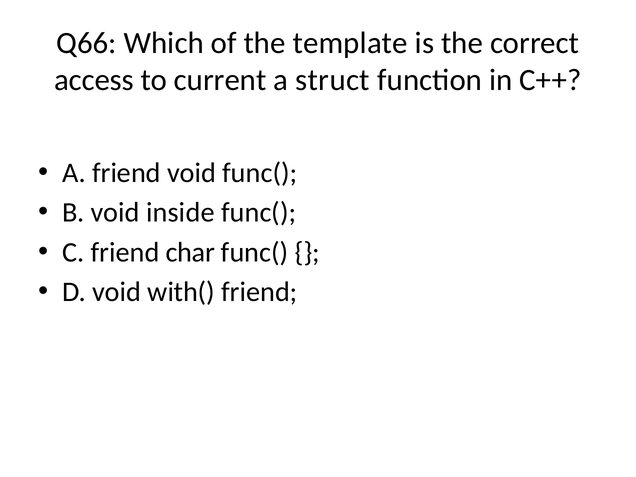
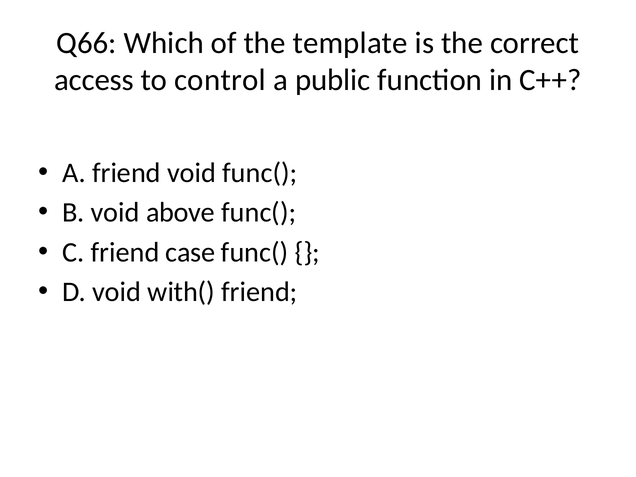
current: current -> control (220, 80)
struct: struct -> public (333, 80)
inside: inside -> above (181, 213)
char: char -> case (190, 252)
